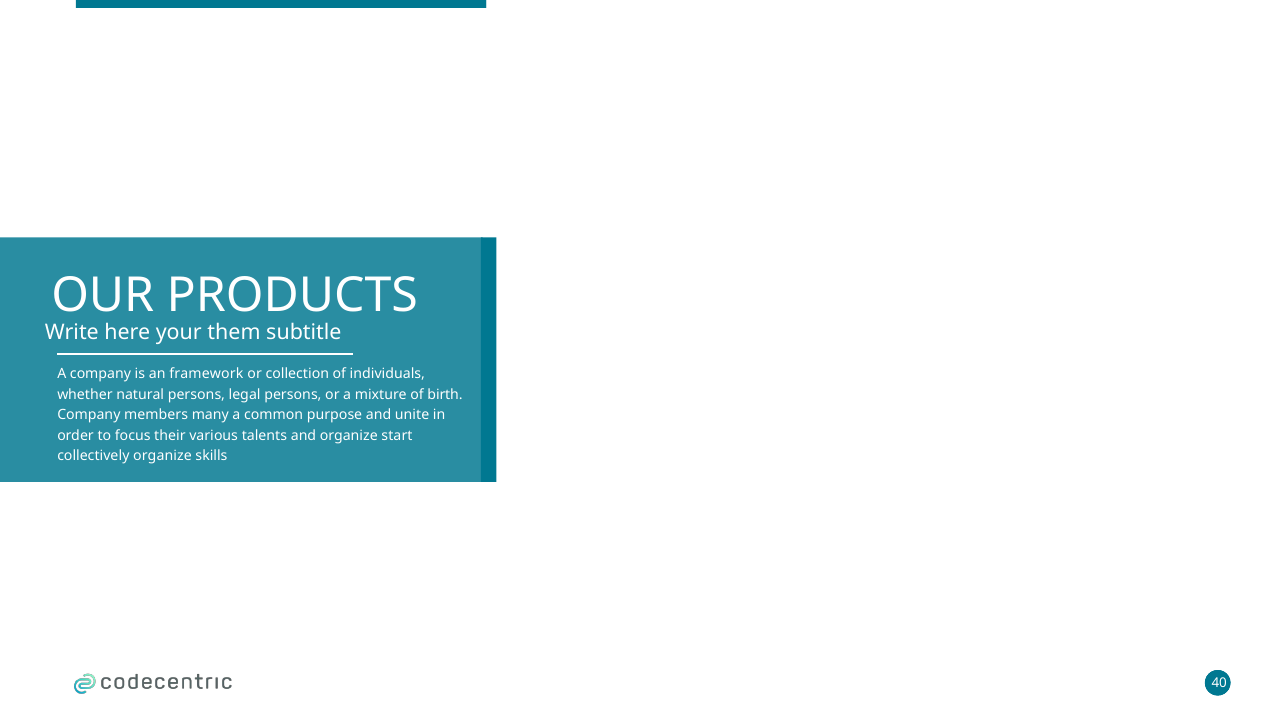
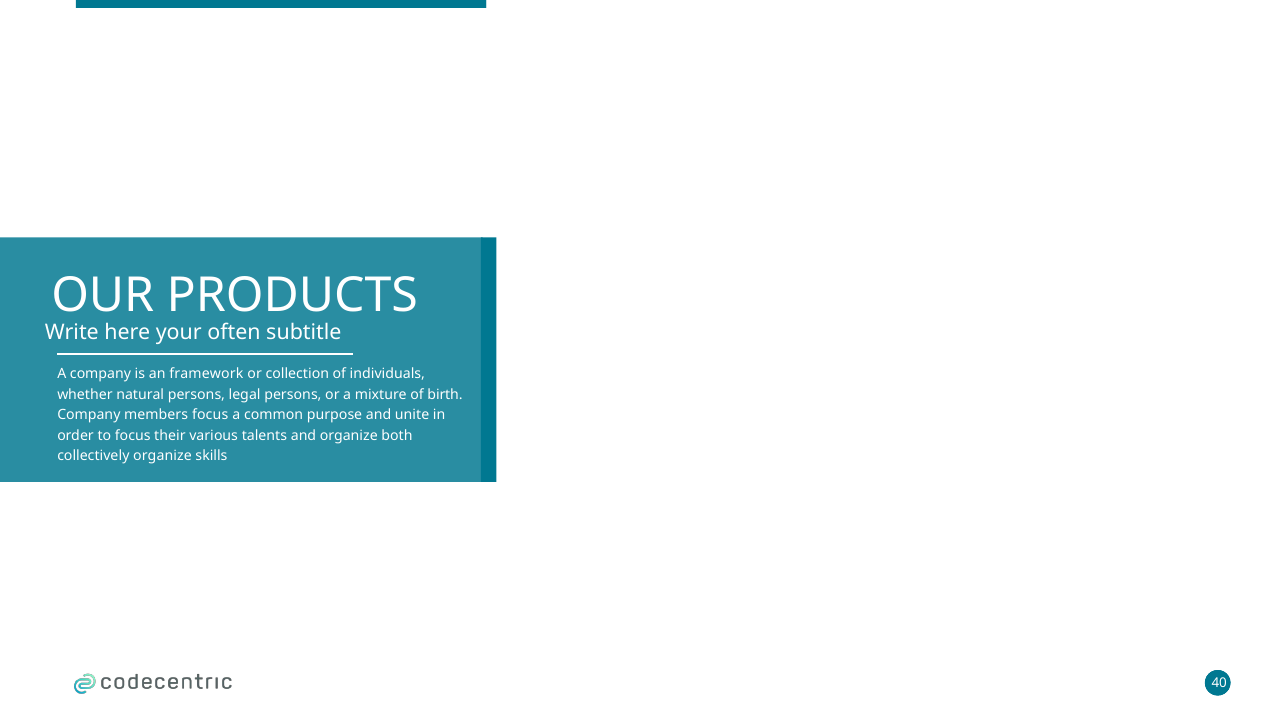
them: them -> often (234, 332)
members many: many -> focus (210, 415)
start: start -> both (397, 435)
